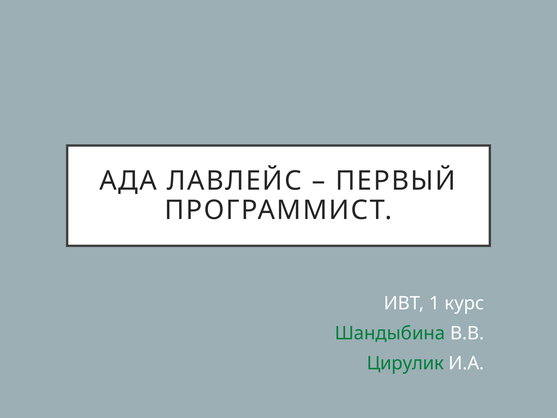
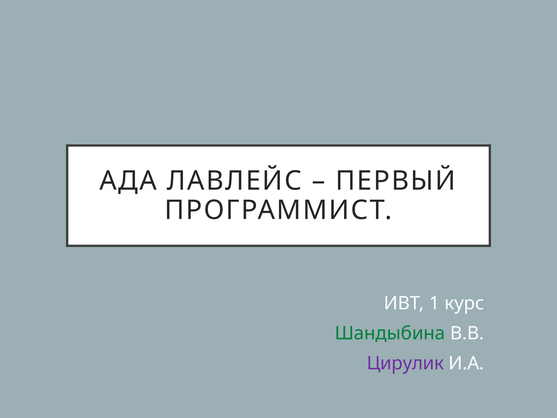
Цирулик colour: green -> purple (405, 363)
